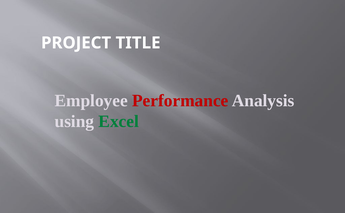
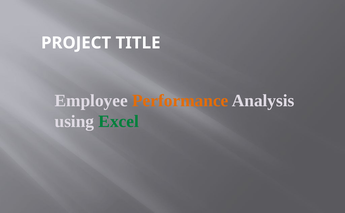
Performance colour: red -> orange (180, 101)
